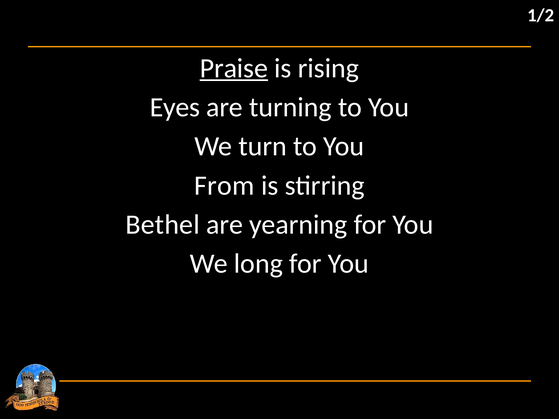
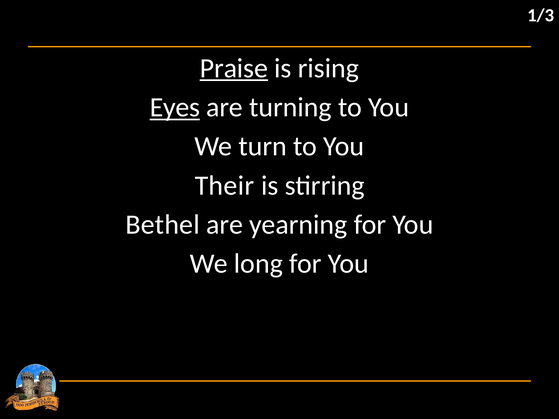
1/2: 1/2 -> 1/3 (541, 15)
Eyes underline: none -> present (175, 107)
From: From -> Their (224, 186)
